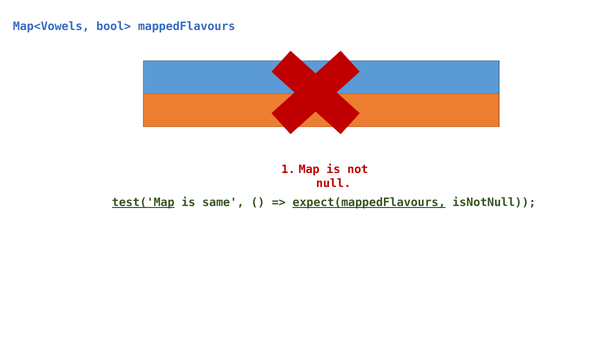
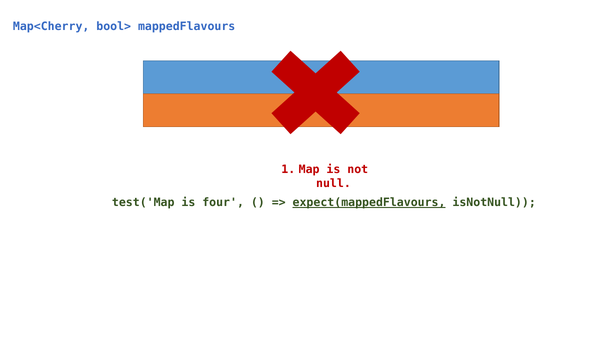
Map<Vowels: Map<Vowels -> Map<Cherry (51, 27)
test('Map underline: present -> none (143, 203)
same: same -> four (223, 203)
